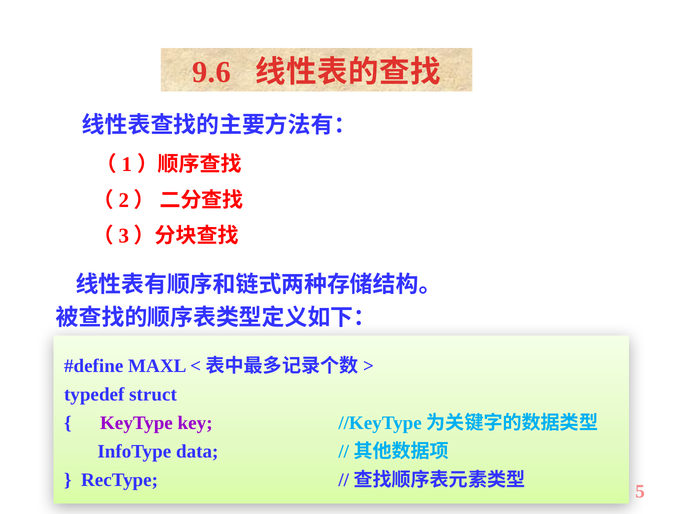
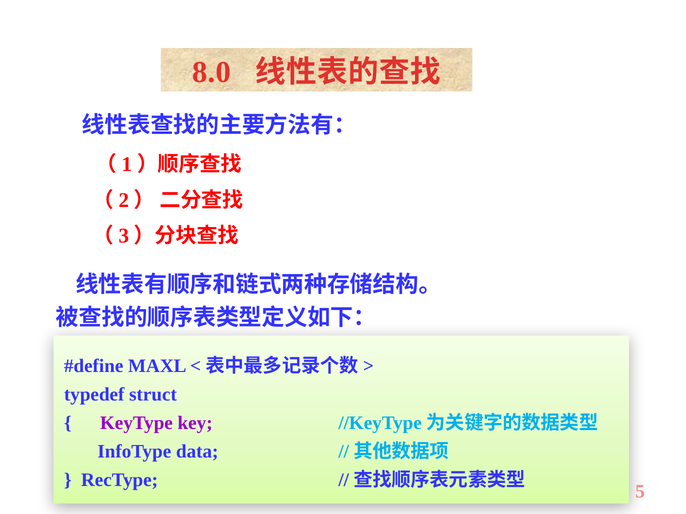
9.6: 9.6 -> 8.0 (212, 72)
